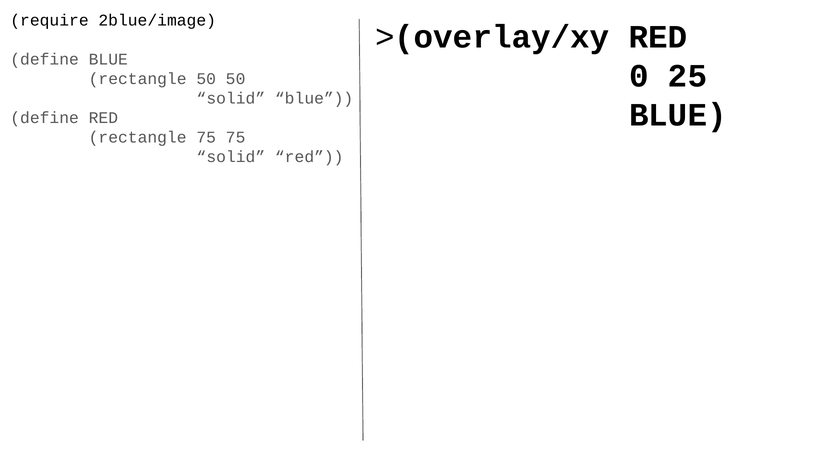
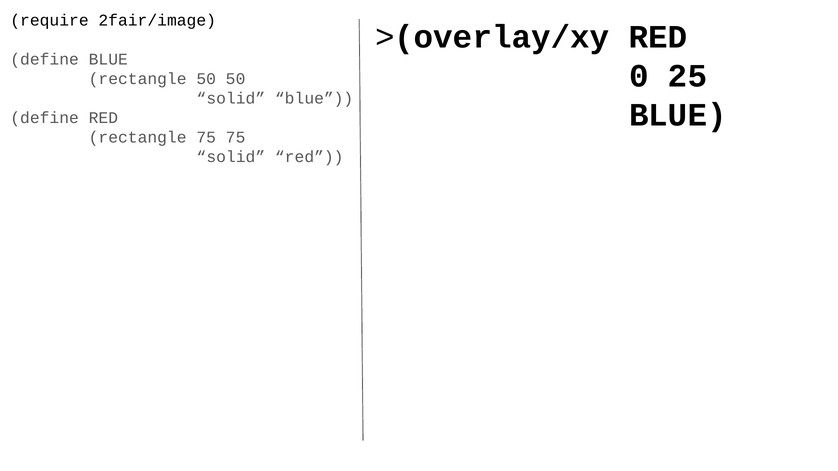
2blue/image: 2blue/image -> 2fair/image (157, 20)
